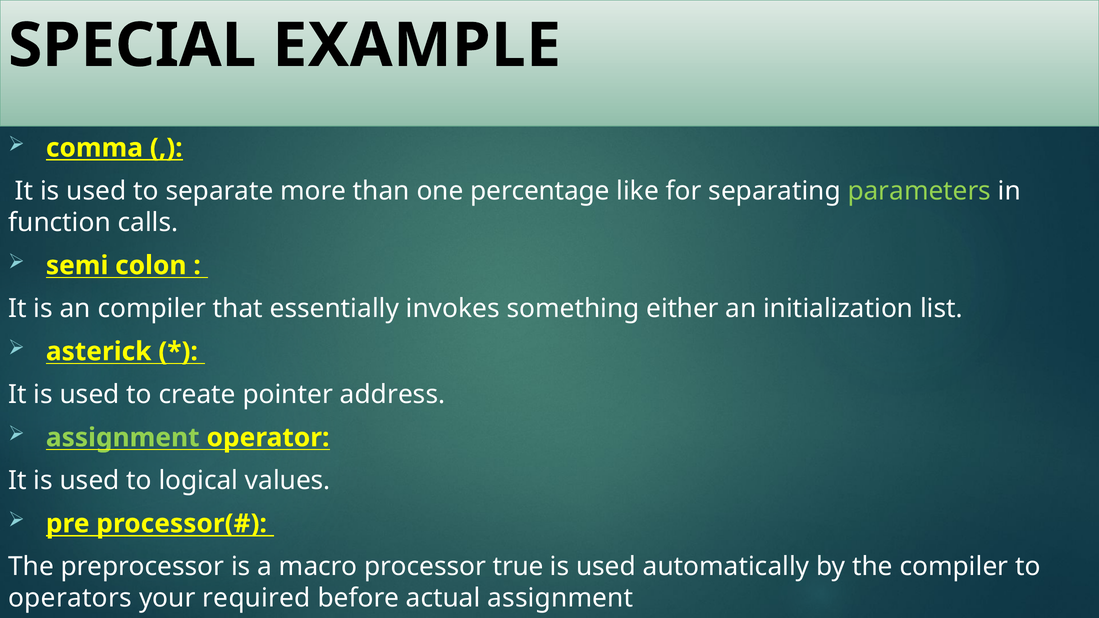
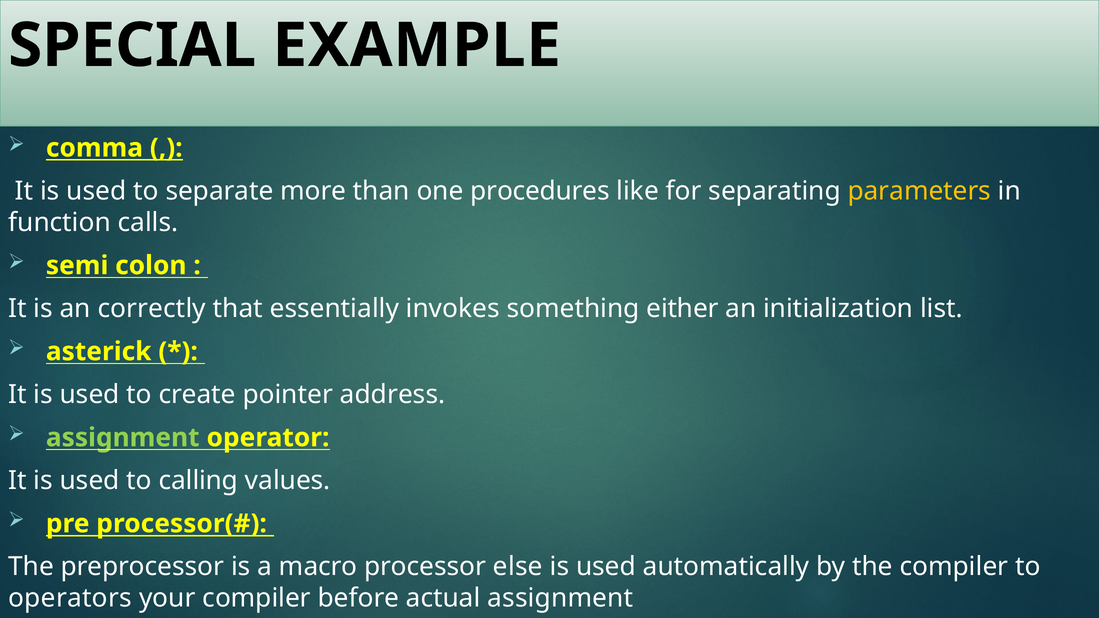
percentage: percentage -> procedures (540, 191)
parameters colour: light green -> yellow (919, 191)
an compiler: compiler -> correctly (152, 309)
logical: logical -> calling (198, 481)
true: true -> else (518, 567)
your required: required -> compiler (257, 598)
